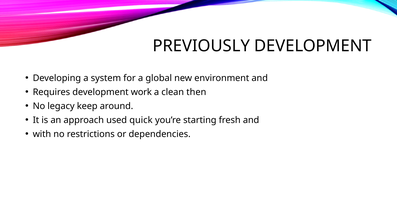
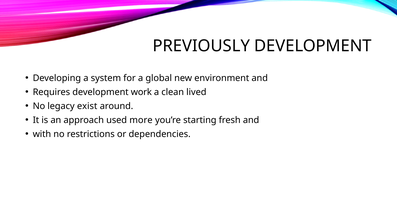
then: then -> lived (196, 92)
keep: keep -> exist (87, 106)
quick: quick -> more (141, 120)
